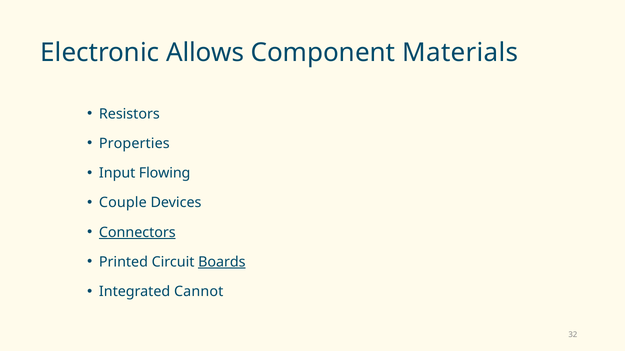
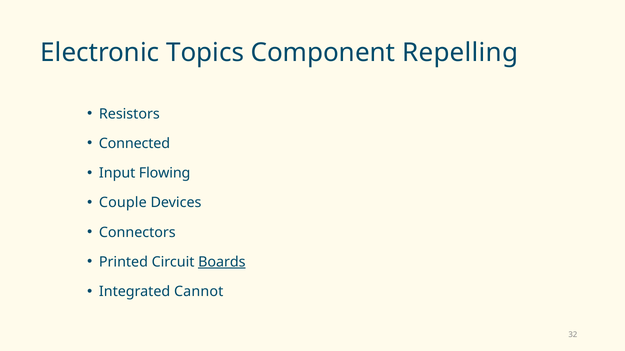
Allows: Allows -> Topics (205, 53)
Materials: Materials -> Repelling (460, 53)
Properties: Properties -> Connected (134, 144)
Connectors underline: present -> none (137, 233)
